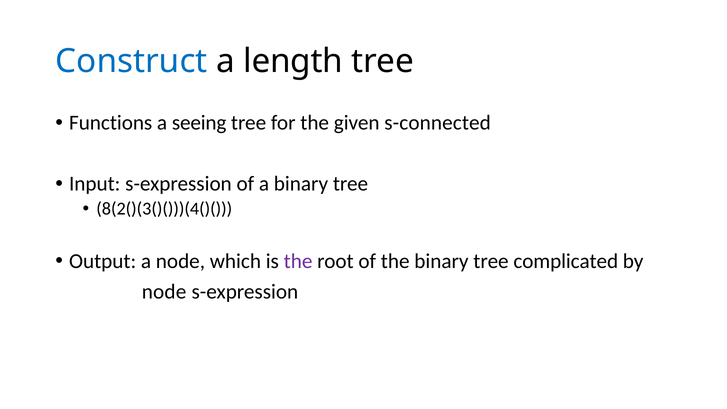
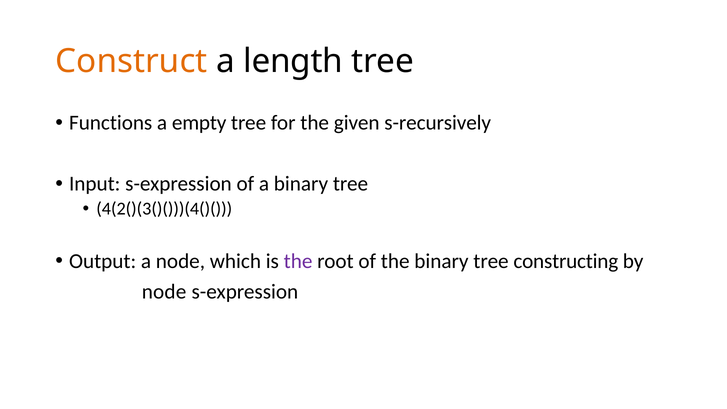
Construct colour: blue -> orange (131, 61)
seeing: seeing -> empty (199, 123)
s-connected: s-connected -> s-recursively (438, 123)
8(2()(3()()))(4()(: 8(2()(3()()))(4()( -> 4(2()(3()()))(4()( (164, 209)
complicated: complicated -> constructing (566, 261)
